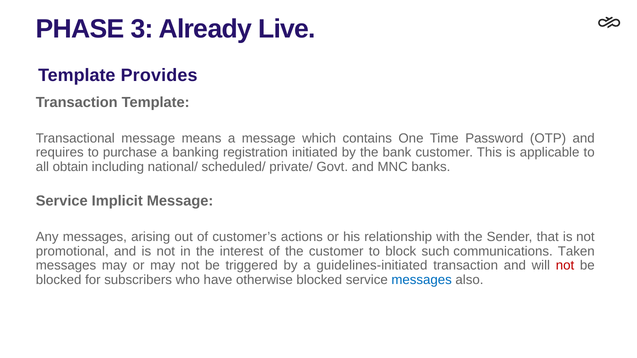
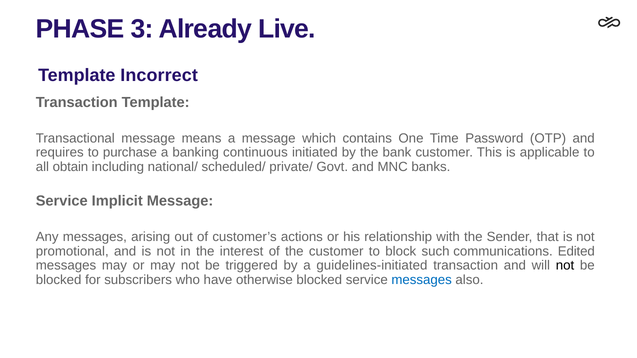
Provides: Provides -> Incorrect (159, 75)
registration: registration -> continuous (255, 153)
Taken: Taken -> Edited (576, 251)
not colour: red -> black (565, 266)
